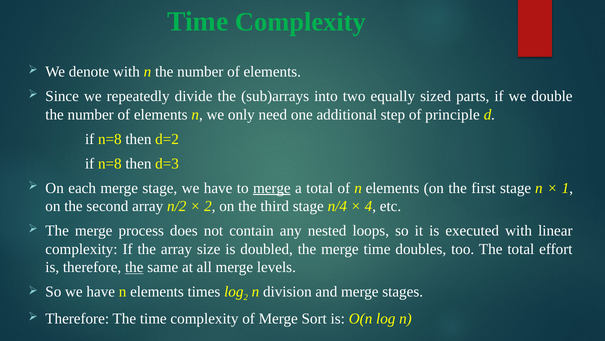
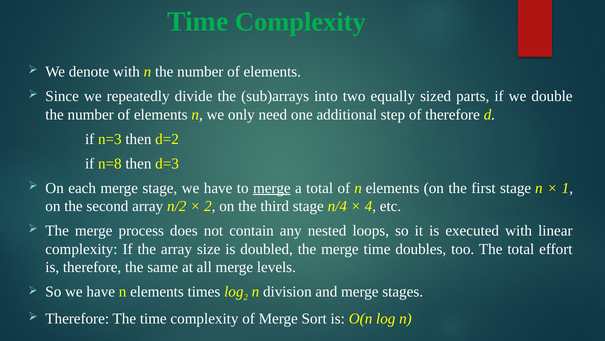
of principle: principle -> therefore (453, 114)
n=8: n=8 -> n=3 (110, 139)
the underline: present -> none (134, 267)
